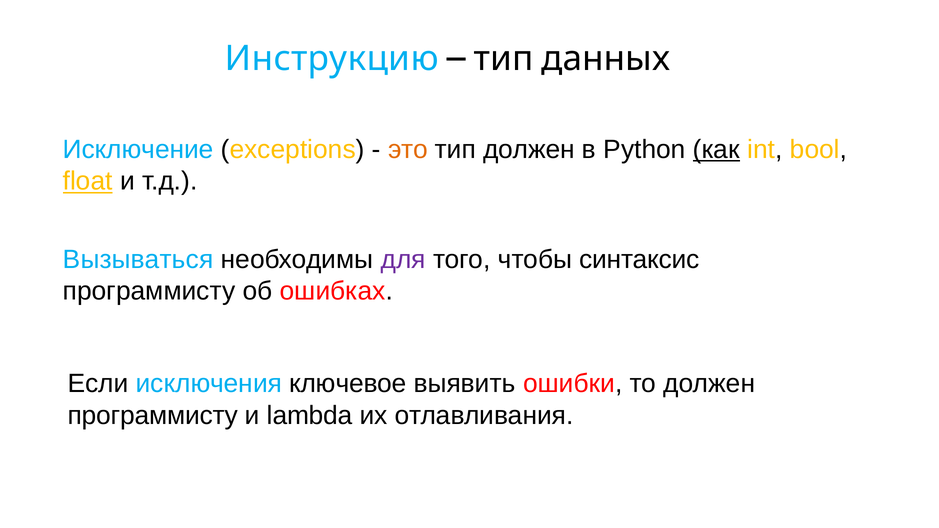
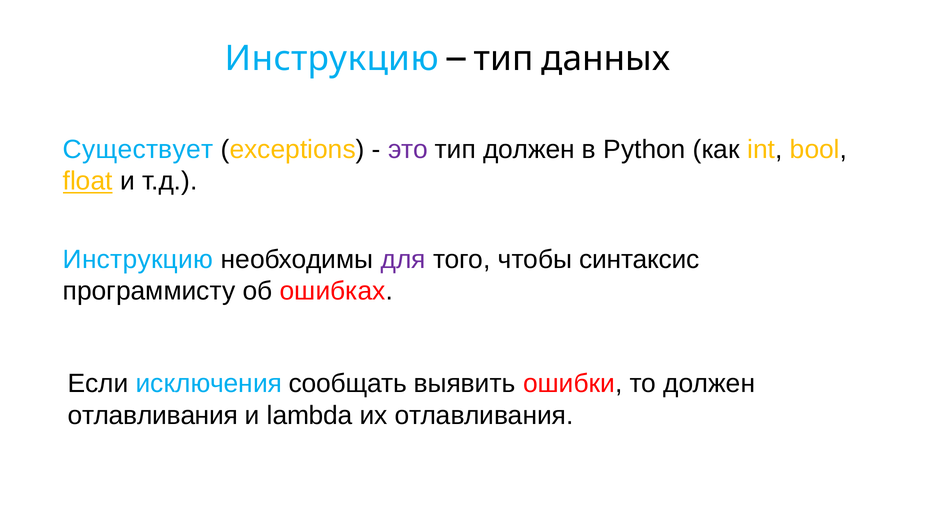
Исключение: Исключение -> Существует (138, 150)
это colour: orange -> purple (408, 150)
как underline: present -> none (716, 150)
Вызываться: Вызываться -> Инструкцию (138, 259)
ключевое: ключевое -> сообщать (348, 384)
программисту: программисту -> отлавливания (153, 416)
